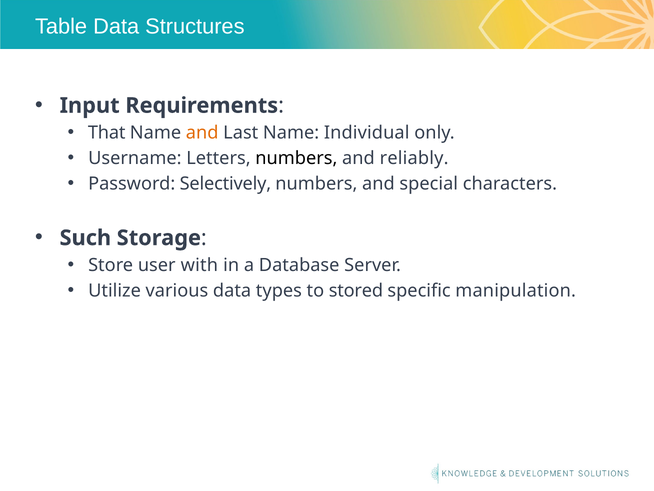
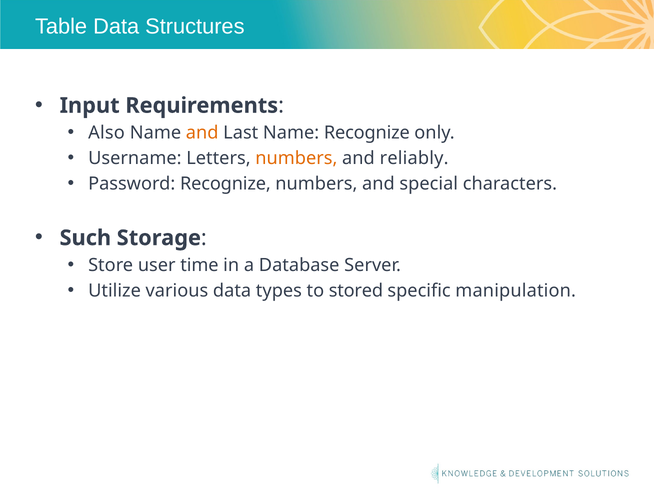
That: That -> Also (107, 133)
Name Individual: Individual -> Recognize (367, 133)
numbers colour: black -> orange (296, 158)
Password Selectively: Selectively -> Recognize (225, 184)
with: with -> time (199, 265)
